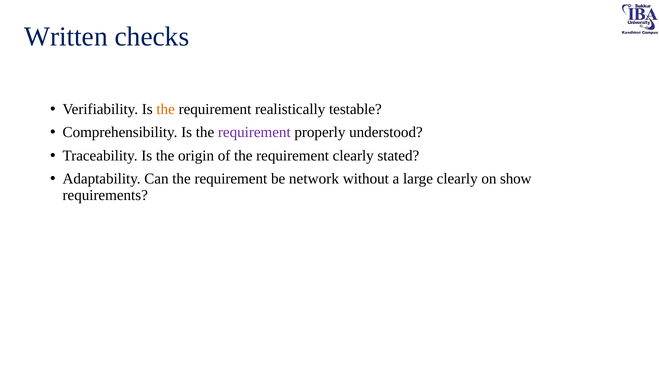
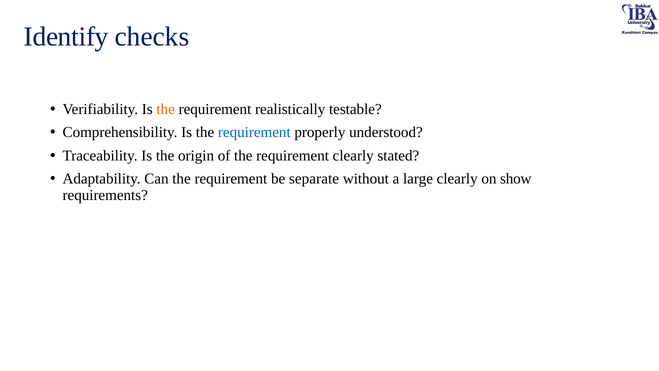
Written: Written -> Identify (66, 36)
requirement colour: purple -> blue (254, 132)
network: network -> separate (314, 179)
